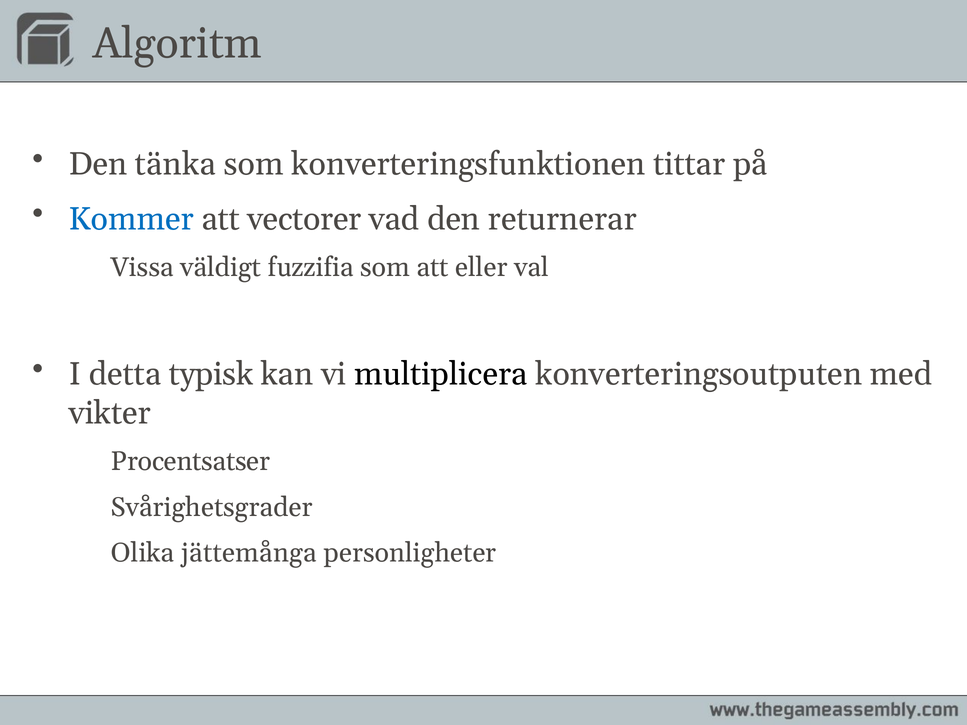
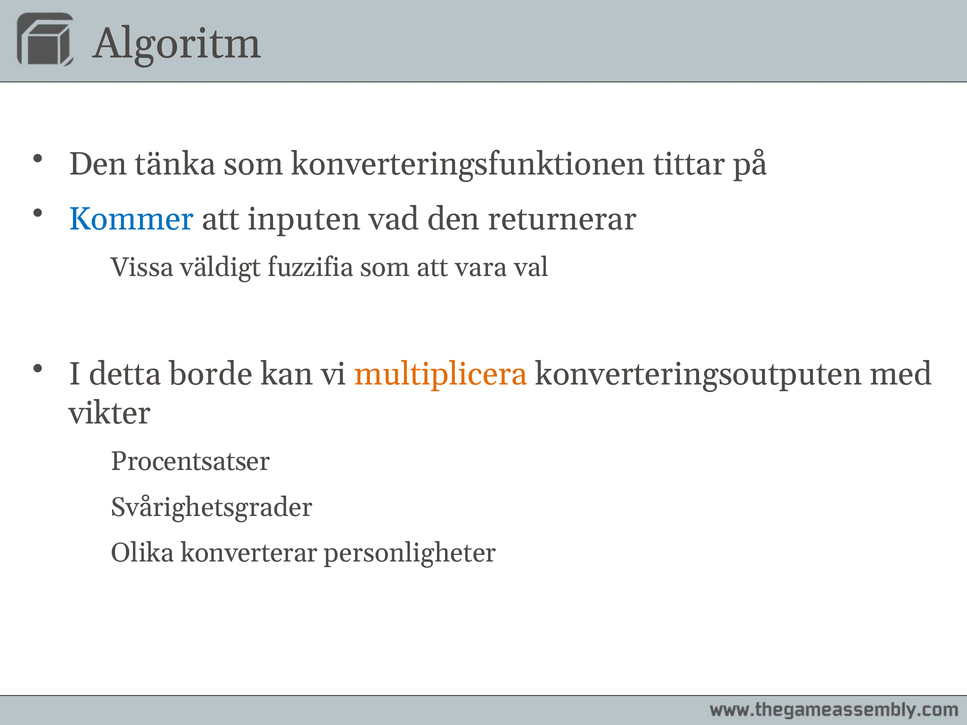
vectorer: vectorer -> inputen (304, 219)
eller: eller -> vara (481, 268)
typisk: typisk -> borde (211, 374)
multiplicera colour: black -> orange (441, 374)
jättemånga: jättemånga -> konverterar (249, 553)
